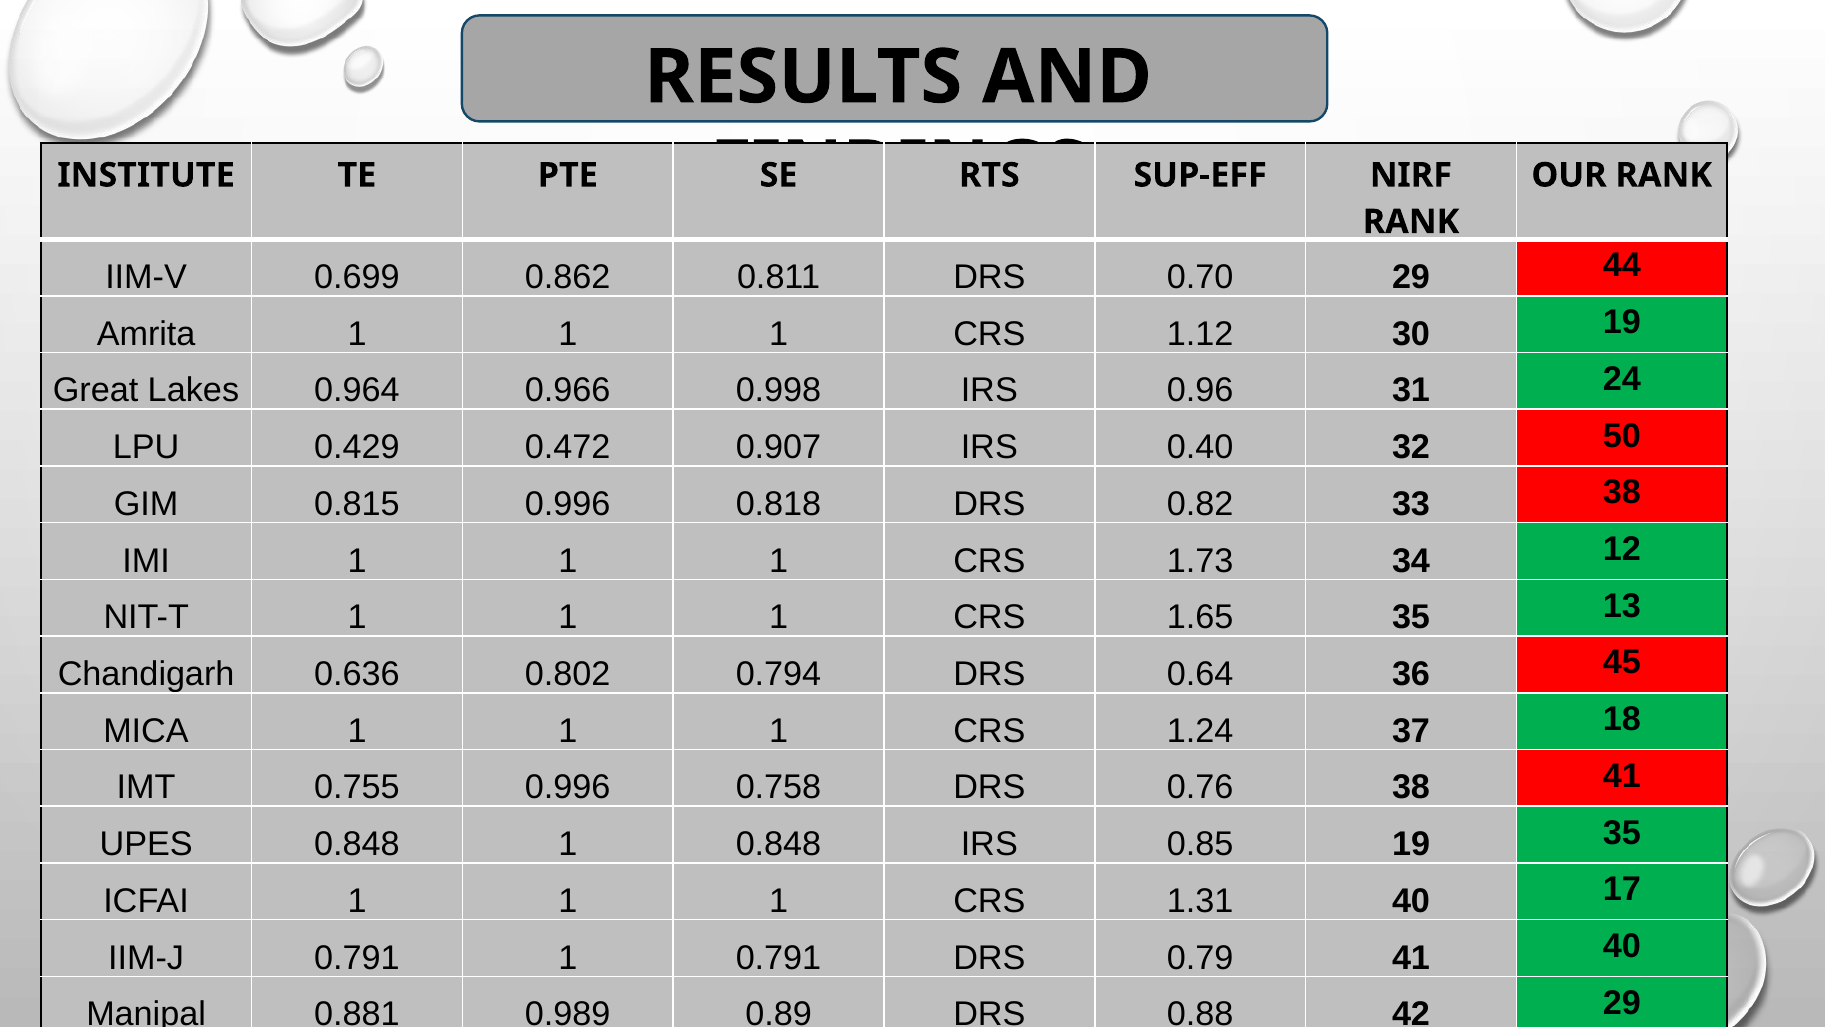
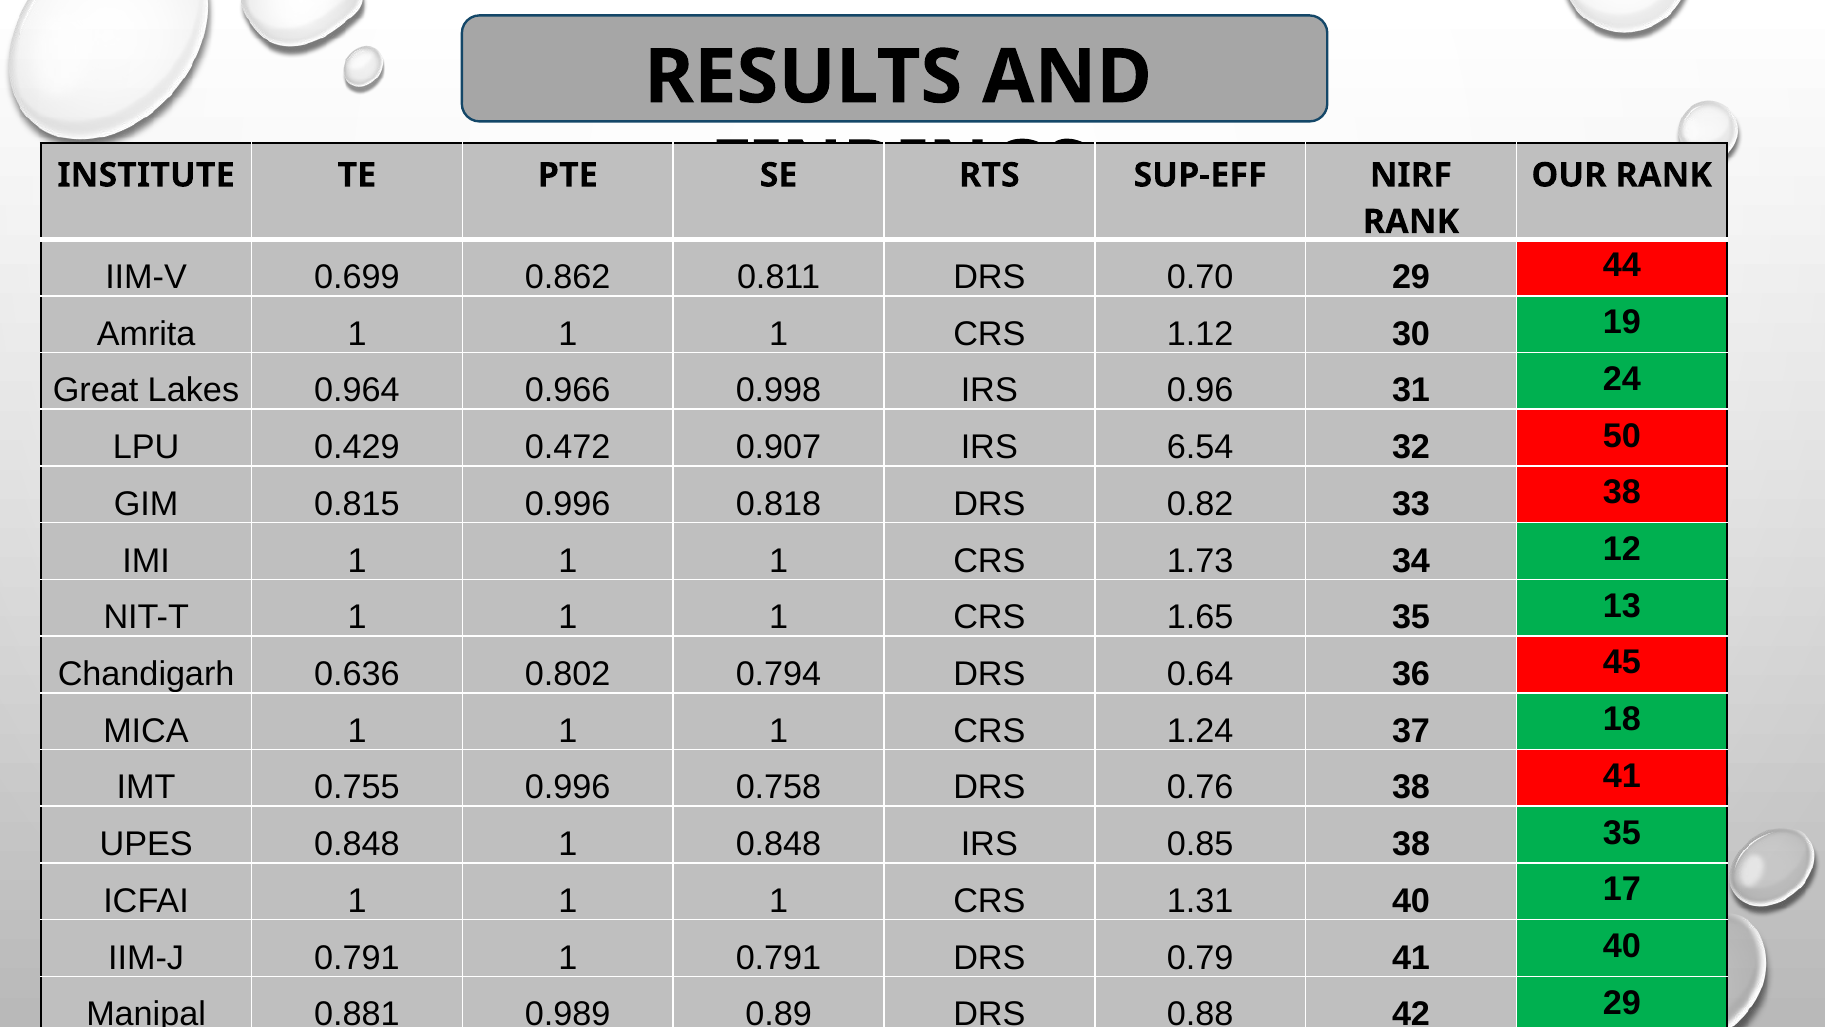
0.40: 0.40 -> 6.54 (1200, 447)
0.85 19: 19 -> 38 (1411, 844)
